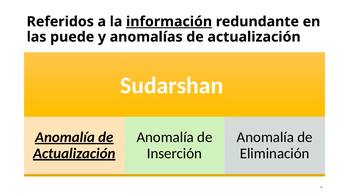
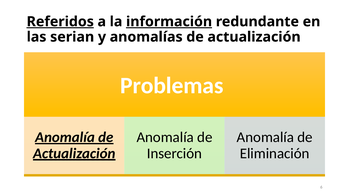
Referidos underline: none -> present (60, 22)
puede: puede -> serian (72, 37)
Sudarshan: Sudarshan -> Problemas (172, 86)
